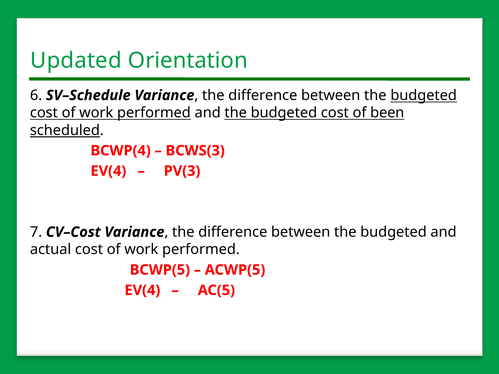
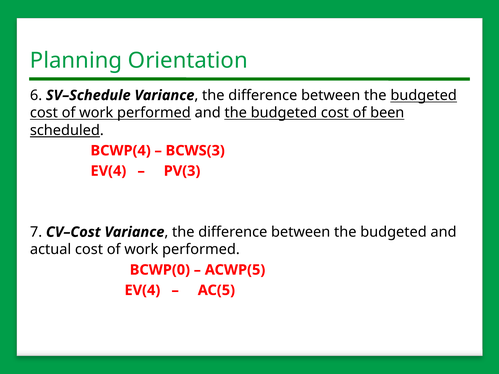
Updated: Updated -> Planning (76, 61)
BCWP(5: BCWP(5 -> BCWP(0 (160, 270)
